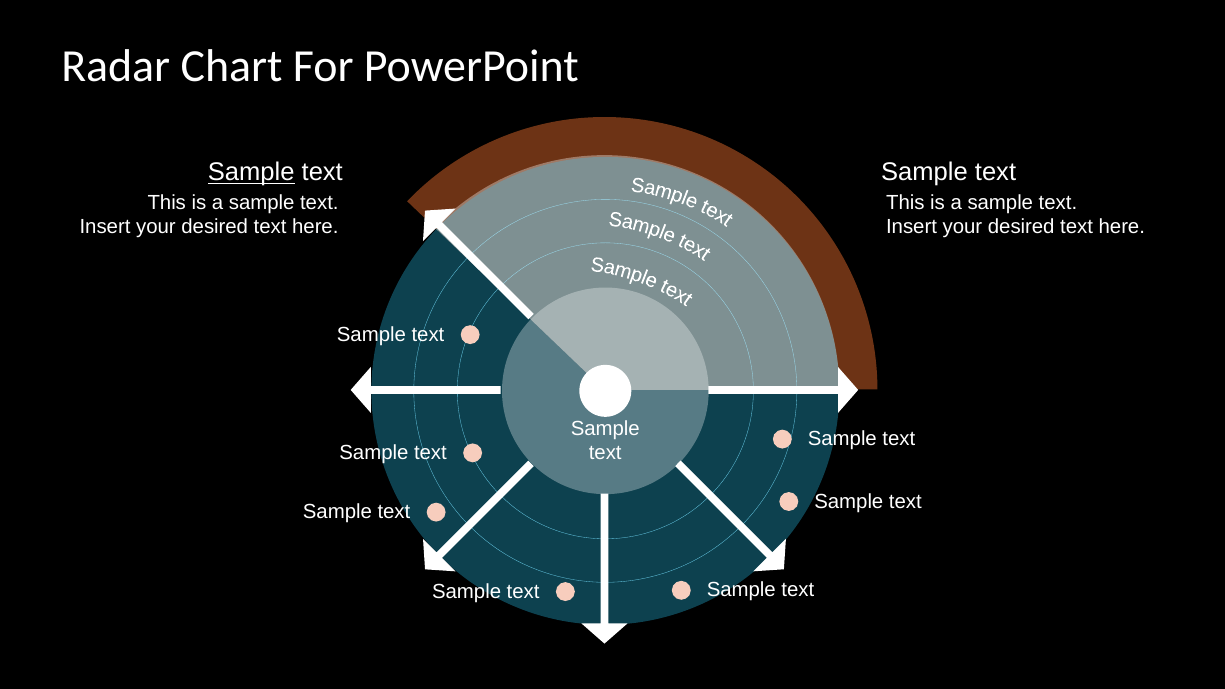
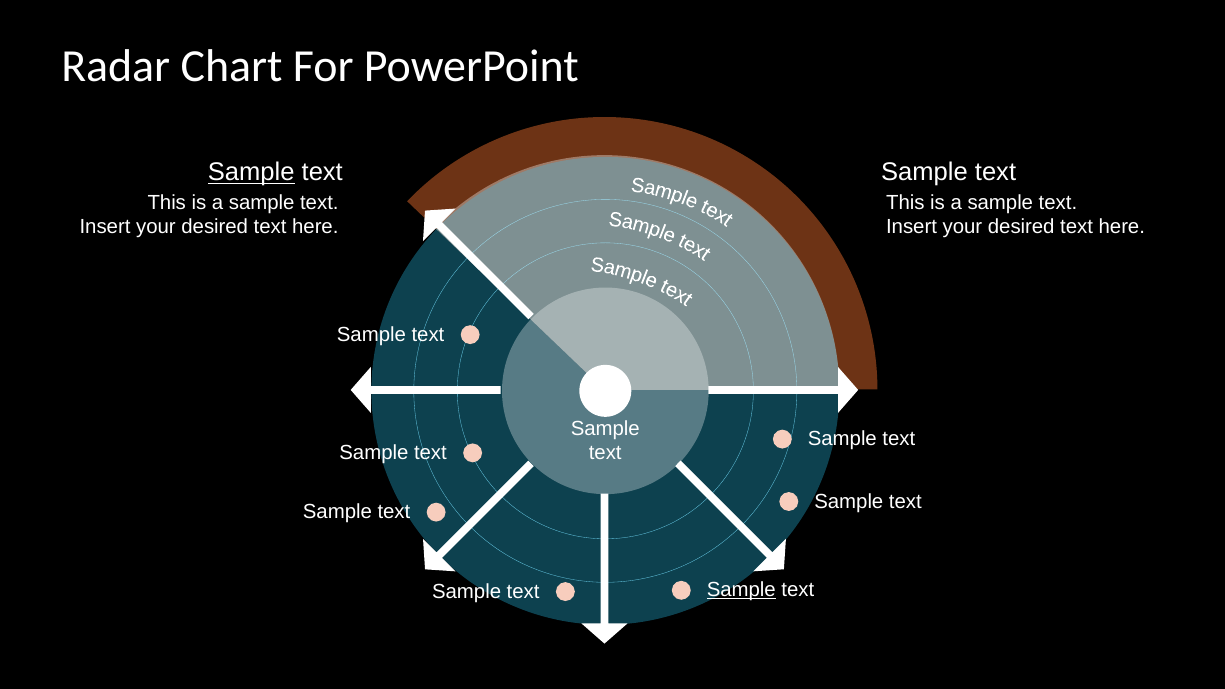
Sample underline: none -> present (741, 590)
